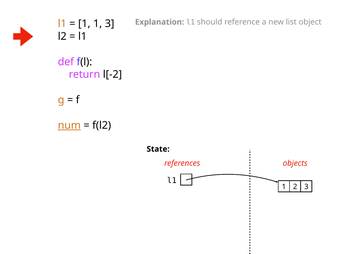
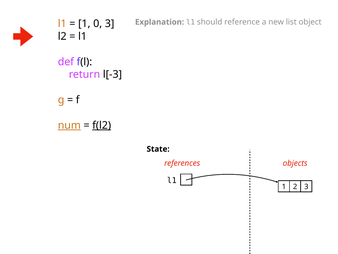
1 1: 1 -> 0 (98, 24)
l[-2: l[-2 -> l[-3 (112, 74)
f(l2 underline: none -> present (102, 125)
